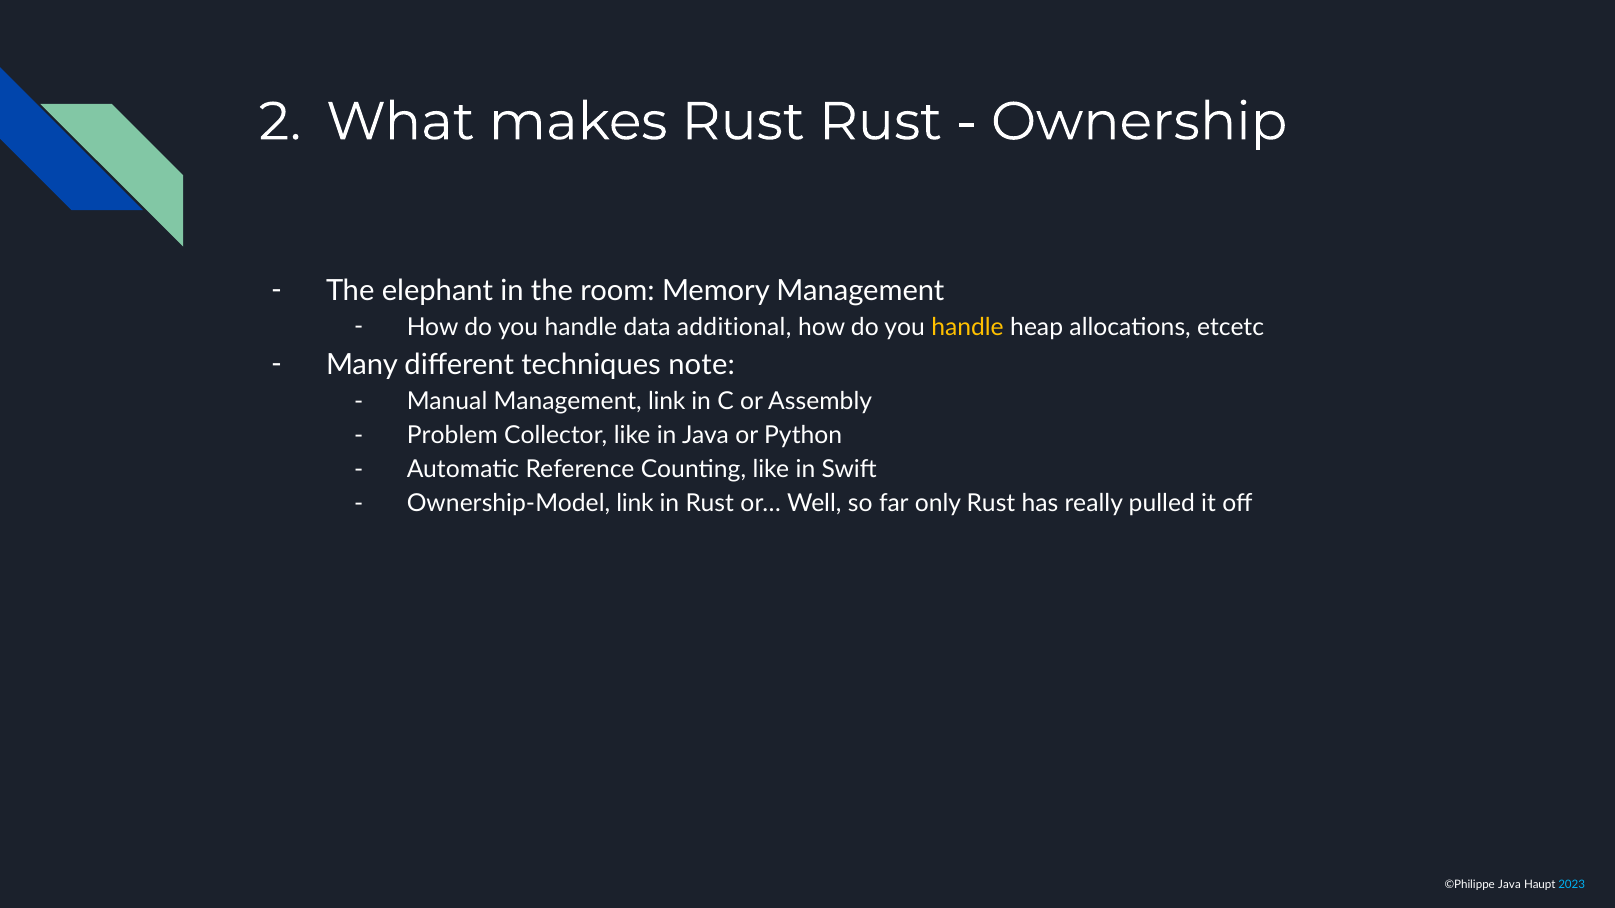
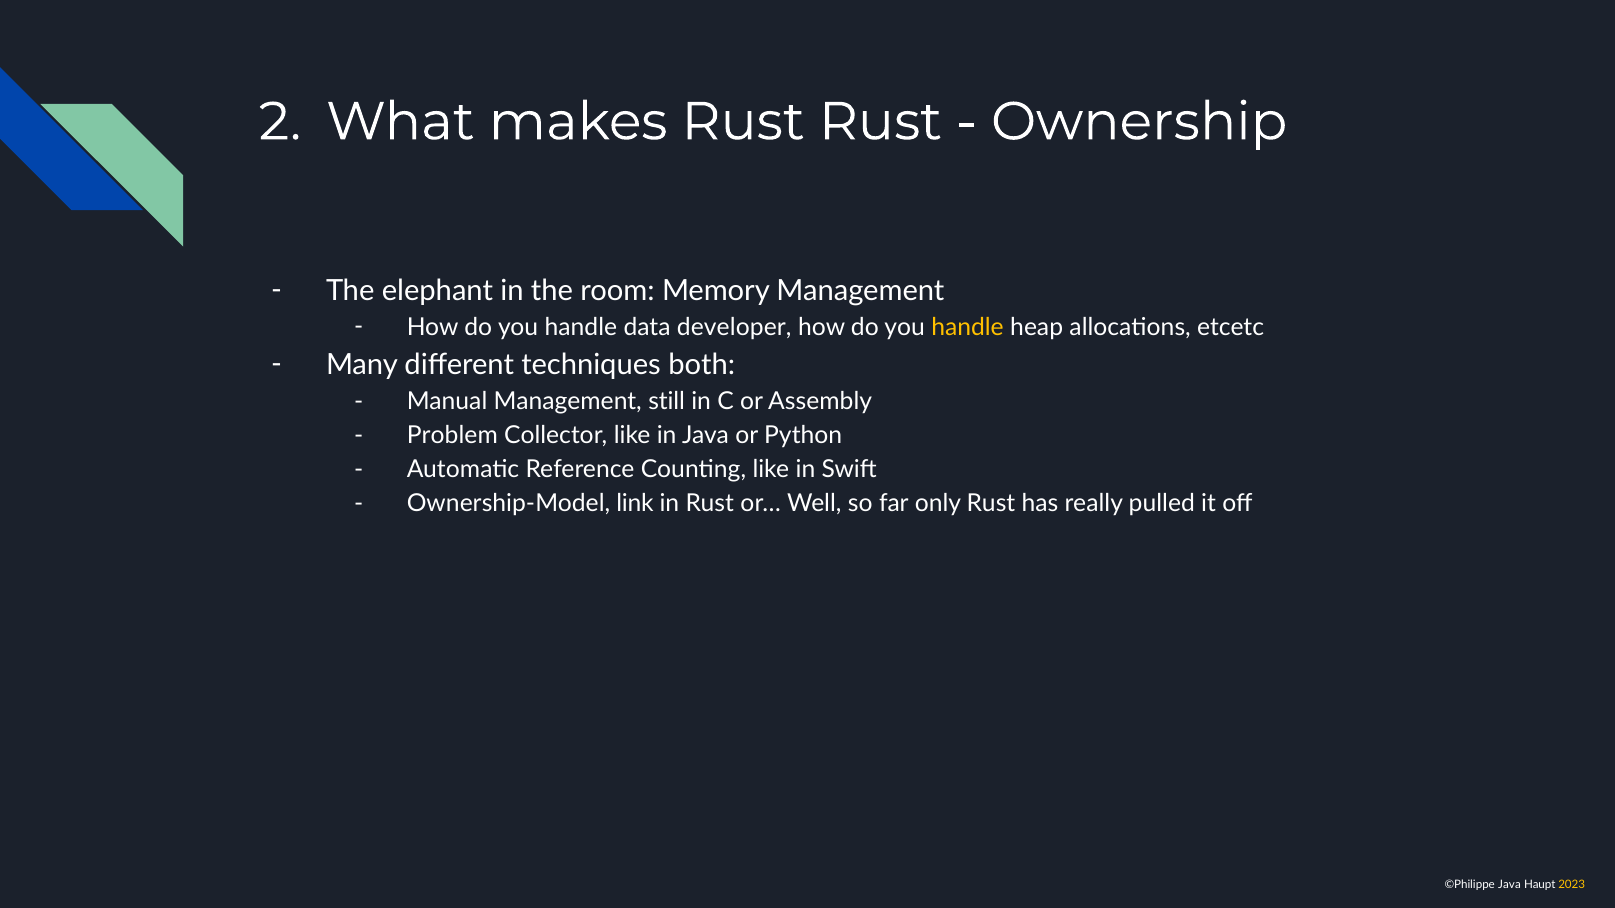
additional: additional -> developer (734, 327)
note: note -> both (702, 365)
Management link: link -> still (667, 401)
2023 colour: light blue -> yellow (1572, 885)
